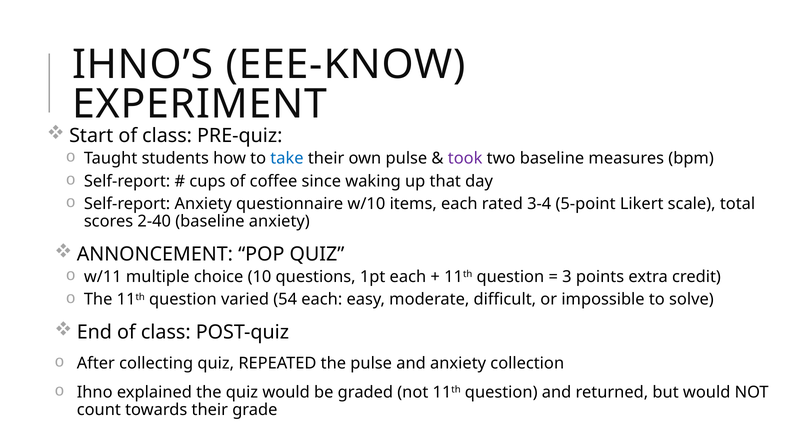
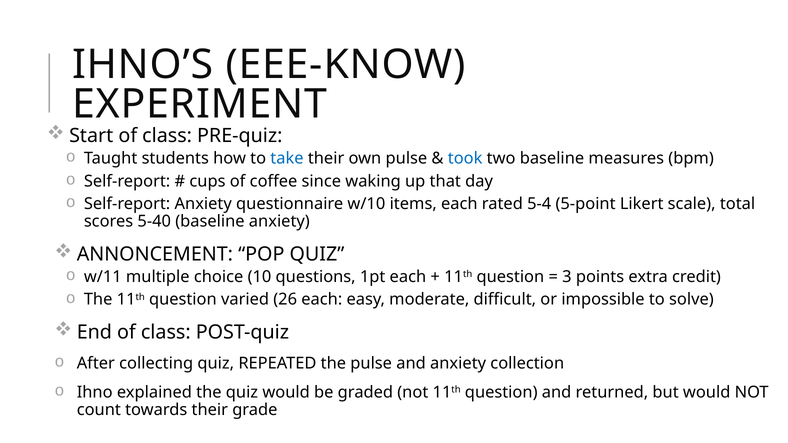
took colour: purple -> blue (465, 159)
3-4: 3-4 -> 5-4 (539, 204)
2-40: 2-40 -> 5-40 (154, 222)
54: 54 -> 26 (285, 300)
